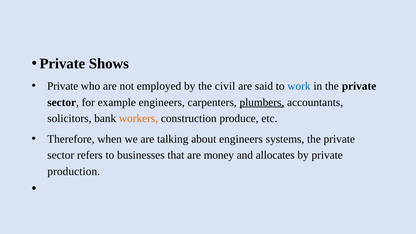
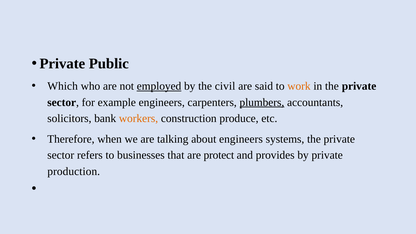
Shows: Shows -> Public (109, 64)
Private: Private -> Which (63, 86)
employed underline: none -> present (159, 86)
work colour: blue -> orange (299, 86)
money: money -> protect (219, 155)
allocates: allocates -> provides (275, 155)
